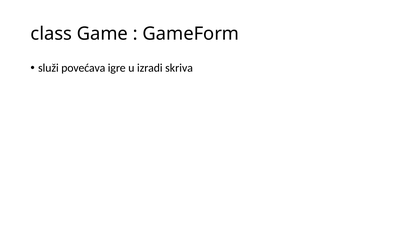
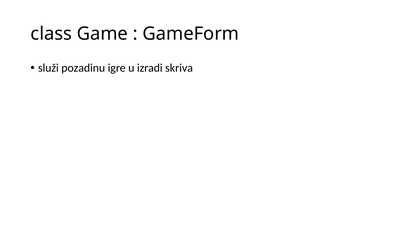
povećava: povećava -> pozadinu (83, 68)
